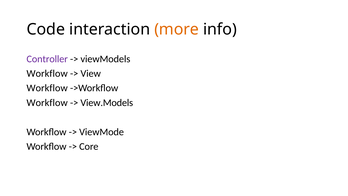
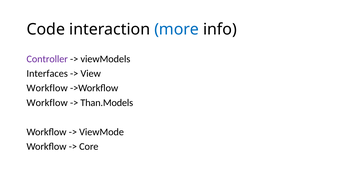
more colour: orange -> blue (177, 29)
Workflow: Workflow -> Interfaces (47, 73)
View.Models: View.Models -> Than.Models (107, 103)
